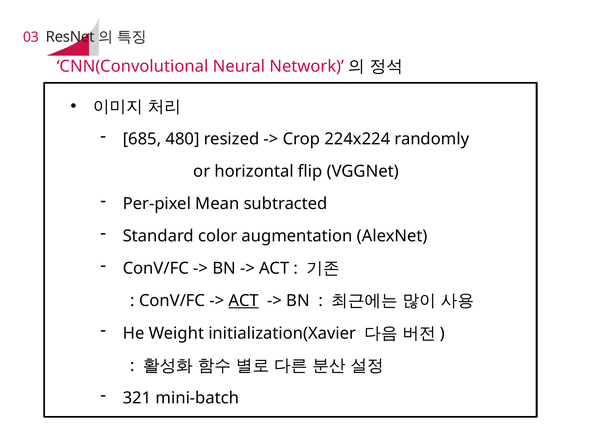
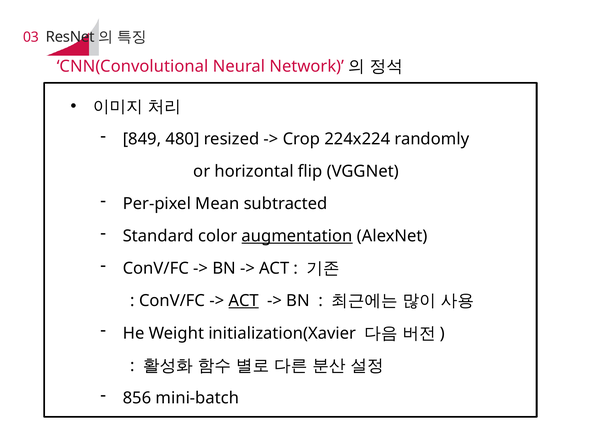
685: 685 -> 849 (142, 139)
augmentation underline: none -> present (297, 236)
321: 321 -> 856 (137, 398)
